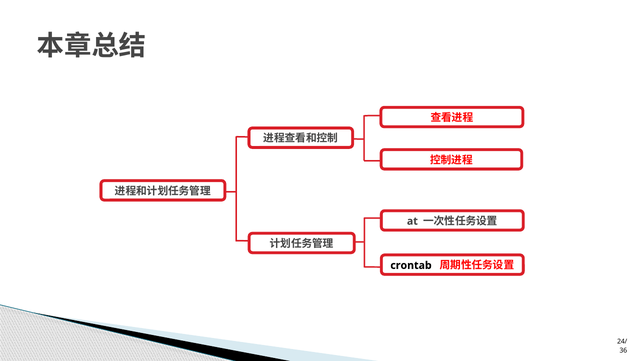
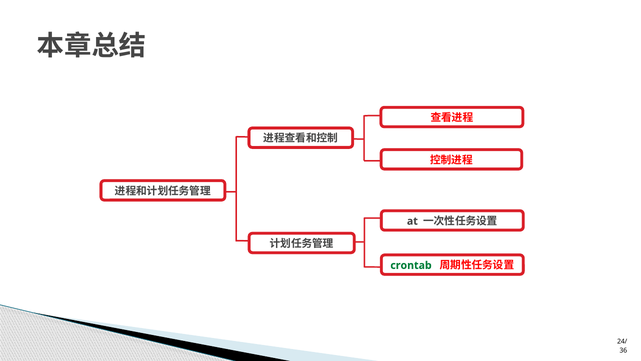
crontab colour: black -> green (411, 265)
